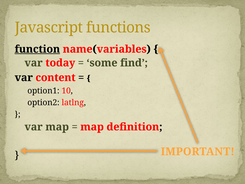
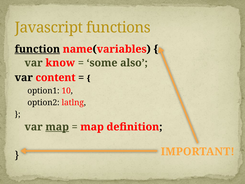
today: today -> know (60, 63)
find: find -> also (134, 63)
map underline: none -> present (57, 127)
